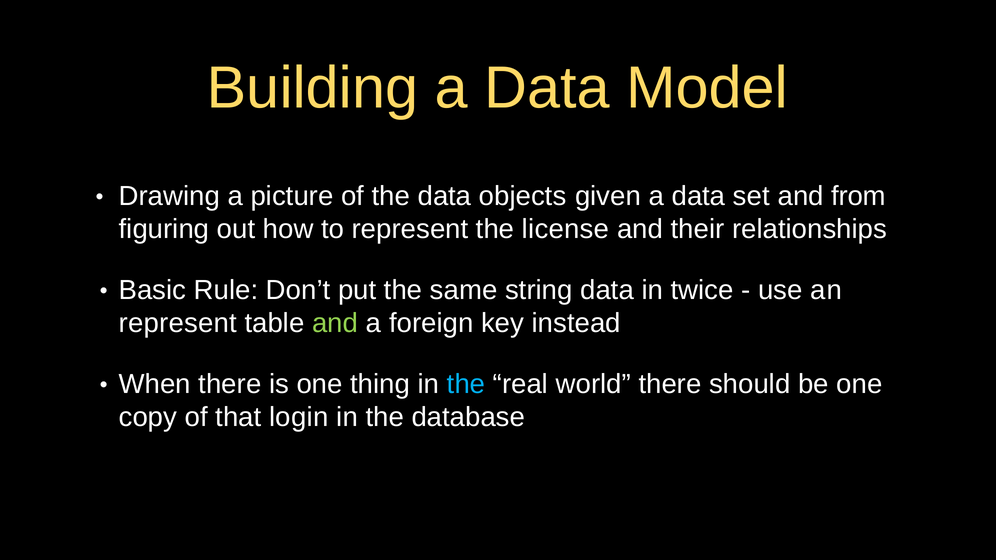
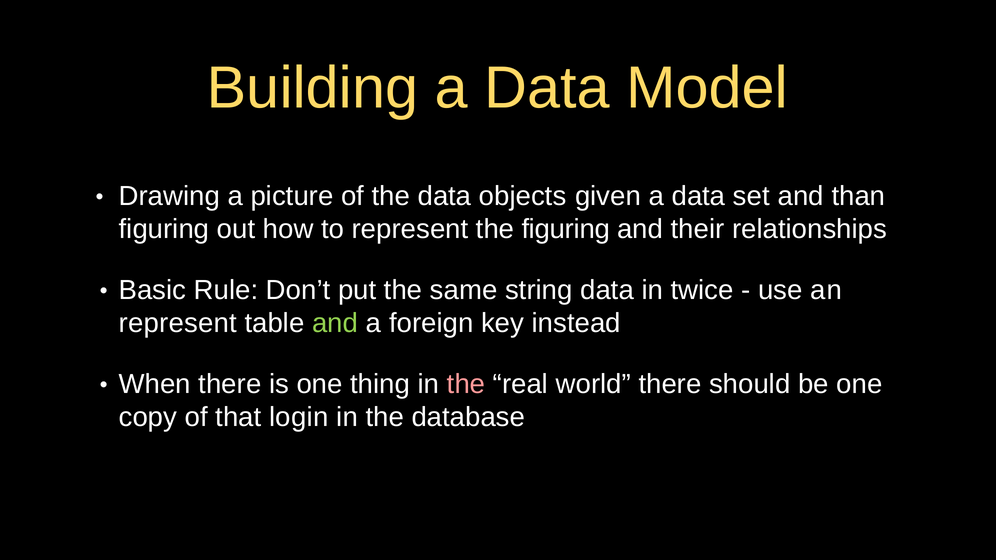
from: from -> than (858, 196)
the license: license -> figuring (566, 229)
the colour: light blue -> pink (466, 384)
